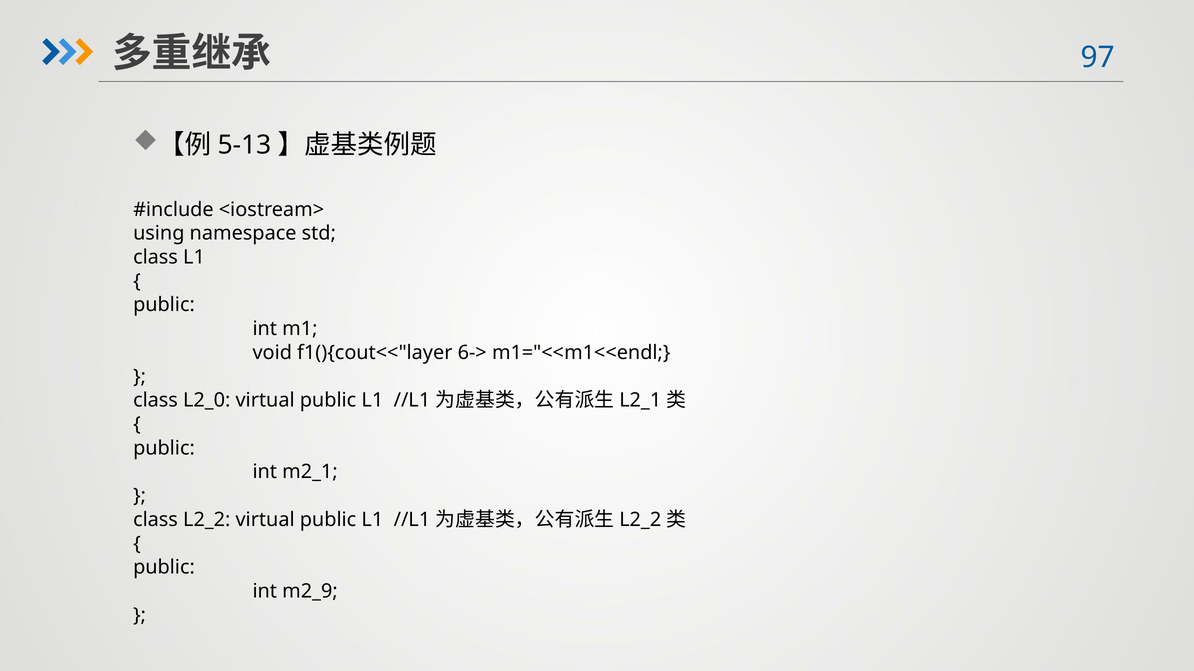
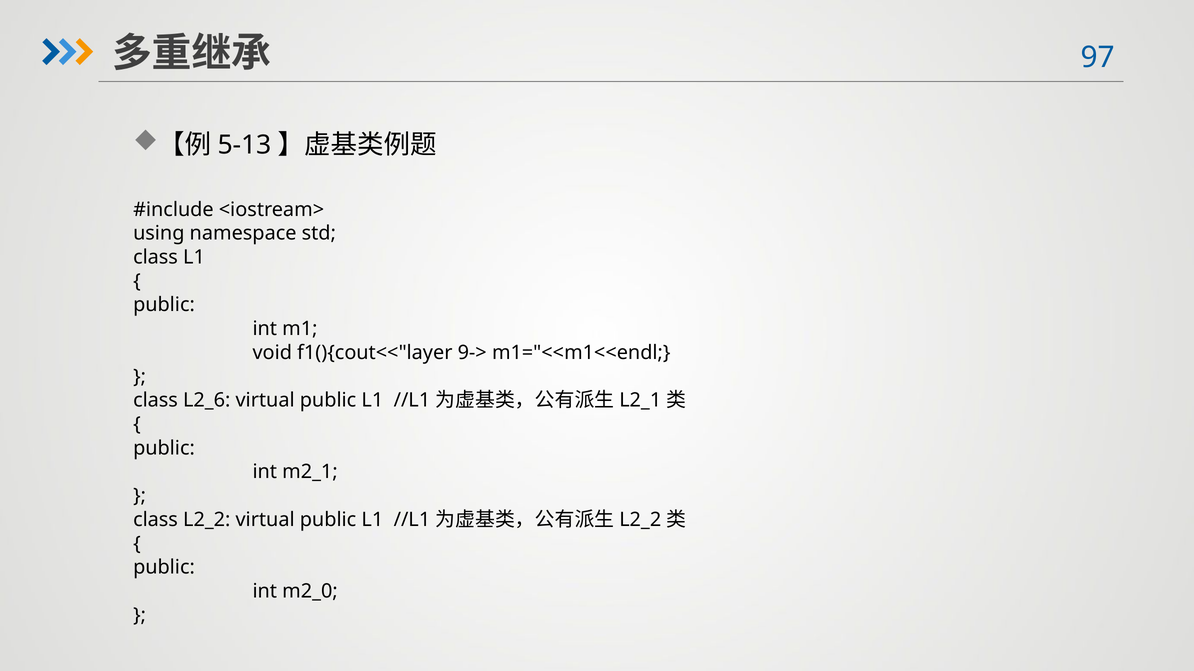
6->: 6-> -> 9-> (472, 353)
L2_0: L2_0 -> L2_6 (207, 401)
m2_9: m2_9 -> m2_0 (310, 592)
